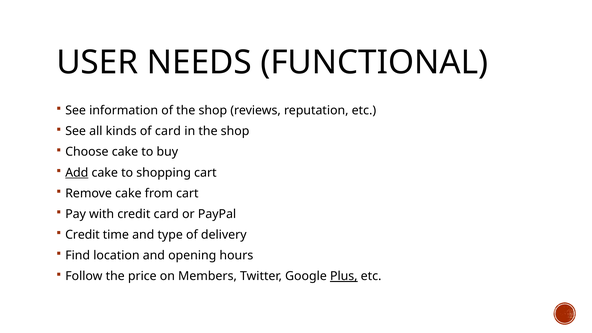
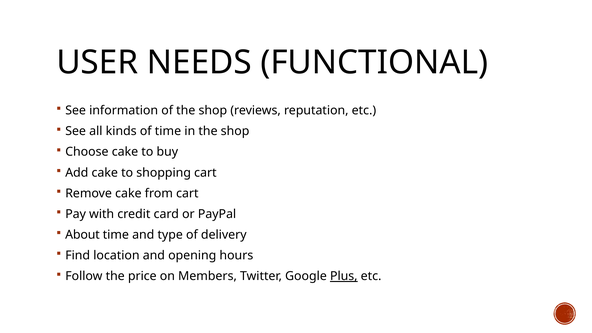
of card: card -> time (168, 131)
Add underline: present -> none (77, 173)
Credit: Credit -> About (82, 235)
